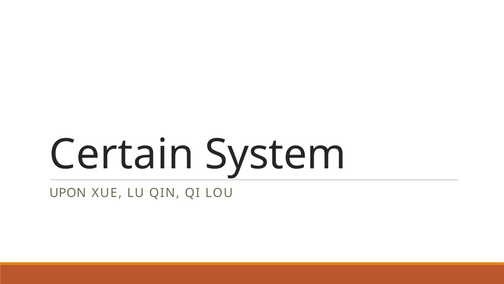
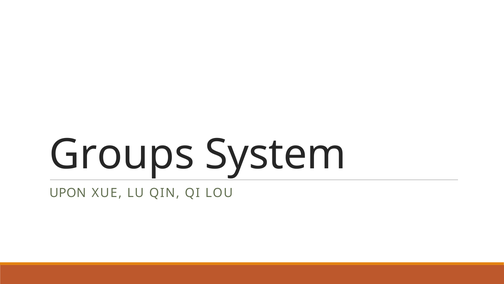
Certain: Certain -> Groups (122, 154)
